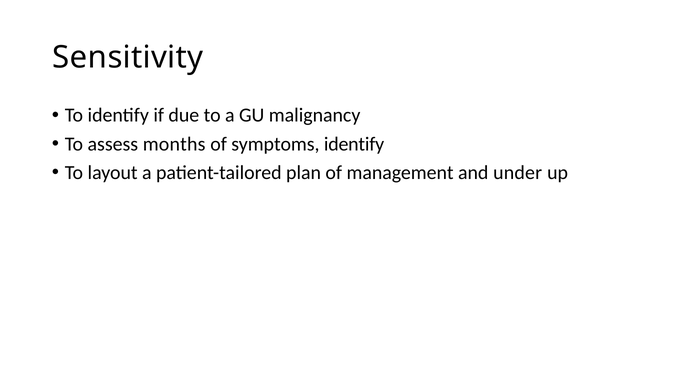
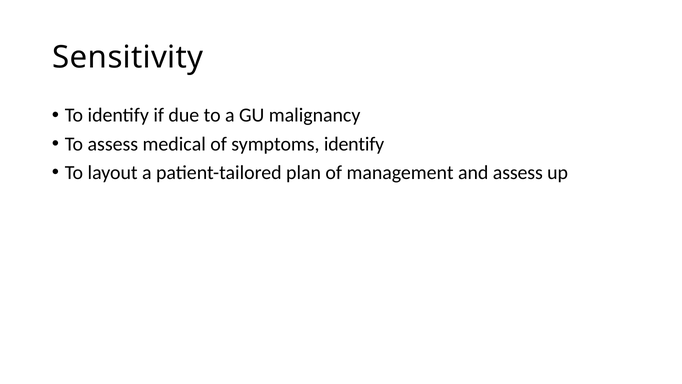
months: months -> medical (174, 144)
and under: under -> assess (518, 172)
